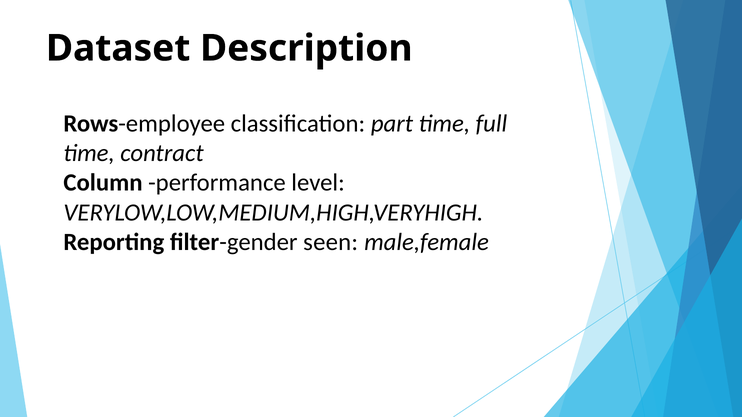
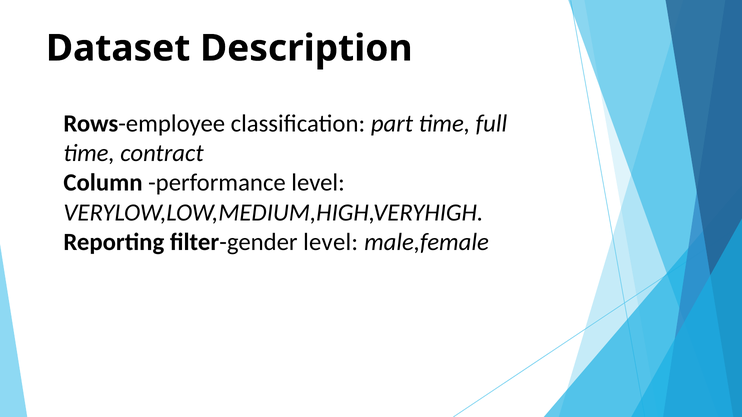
filter-gender seen: seen -> level (331, 242)
